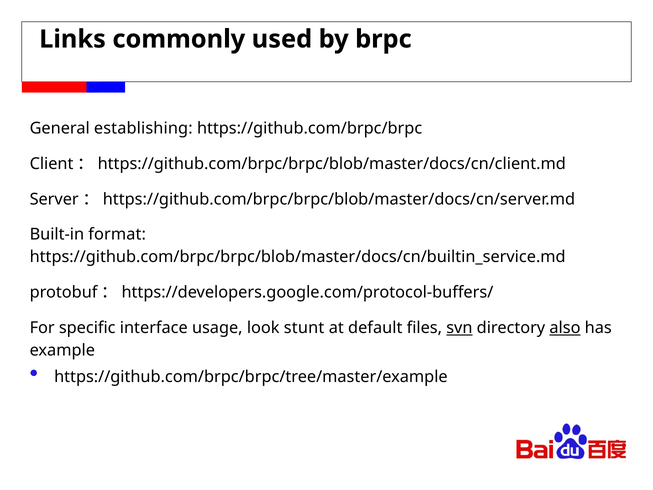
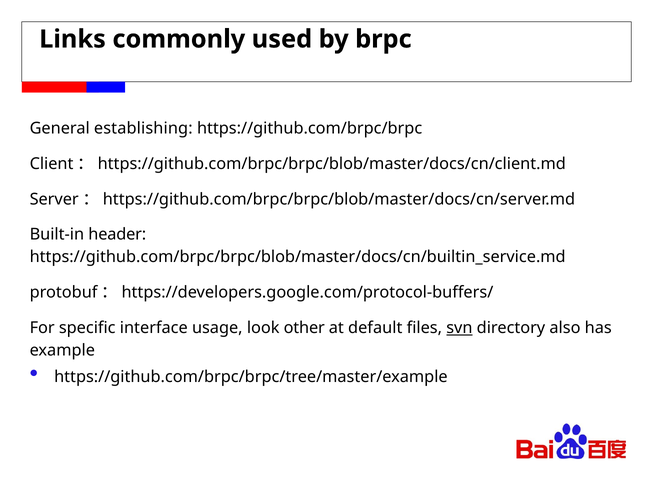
format: format -> header (117, 234)
stunt: stunt -> other (304, 328)
also underline: present -> none (565, 328)
